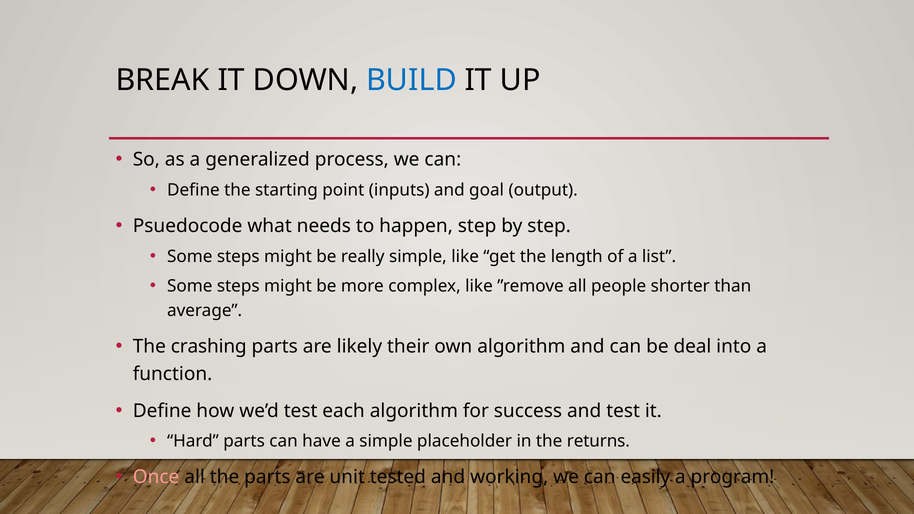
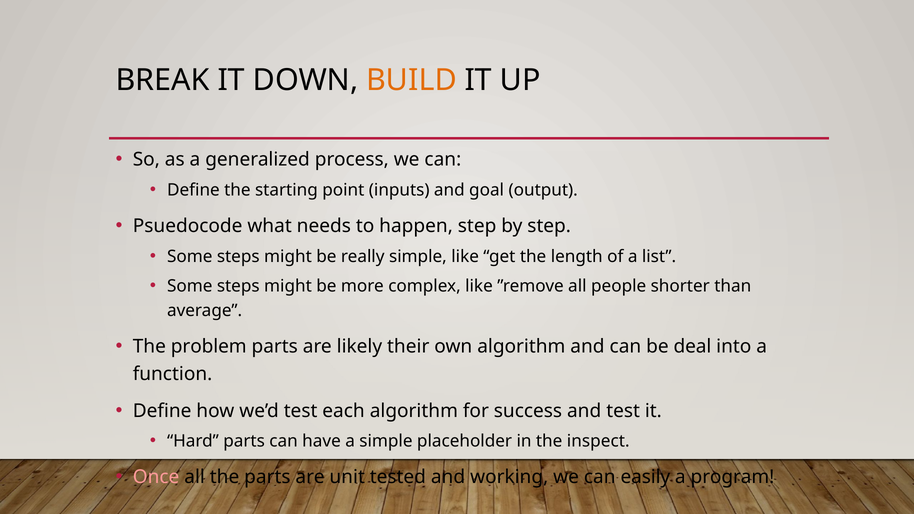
BUILD colour: blue -> orange (411, 80)
crashing: crashing -> problem (209, 347)
returns: returns -> inspect (598, 441)
